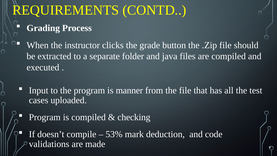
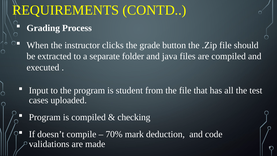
manner: manner -> student (129, 90)
53%: 53% -> 70% (114, 134)
